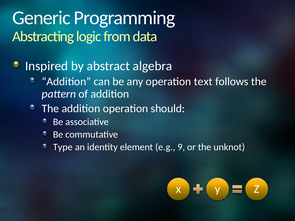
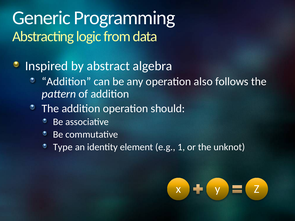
text: text -> also (203, 82)
9: 9 -> 1 (181, 147)
